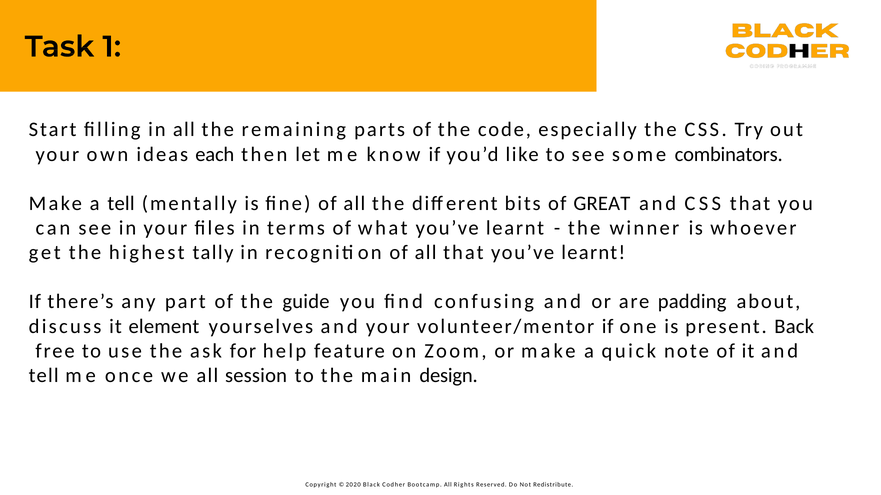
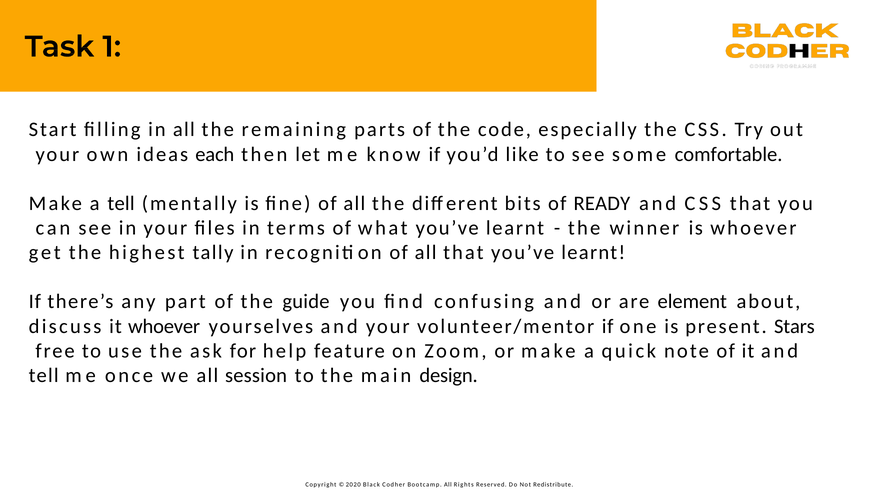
combinators: combinators -> comfortable (729, 154)
GREAT: GREAT -> READY (602, 203)
padding: padding -> element (692, 302)
it element: element -> whoever (164, 327)
Back: Back -> Stars (794, 327)
